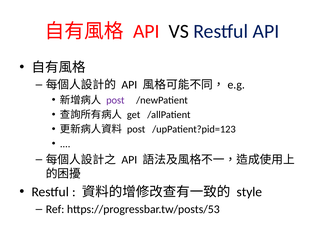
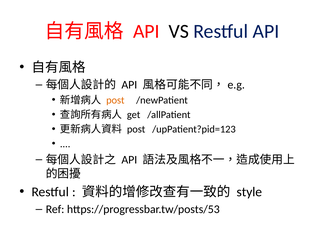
post colour: purple -> orange (115, 100)
